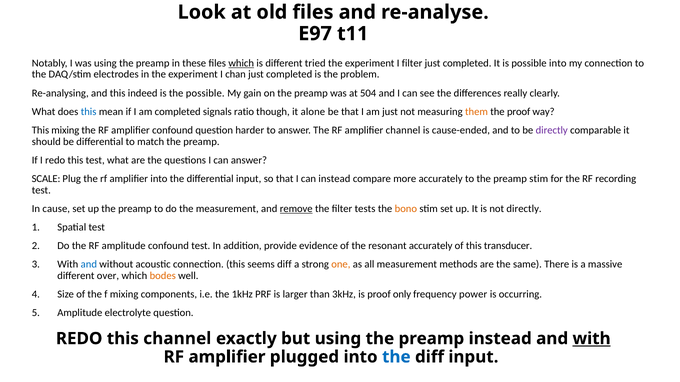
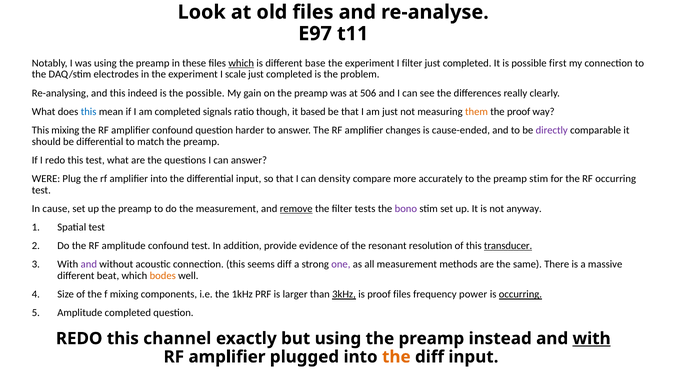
tried: tried -> base (315, 63)
possible into: into -> first (558, 63)
chan: chan -> scale (236, 75)
504: 504 -> 506 (368, 93)
alone: alone -> based (313, 112)
amplifier channel: channel -> changes (403, 130)
SCALE: SCALE -> WERE (46, 179)
can instead: instead -> density (334, 179)
RF recording: recording -> occurring (616, 179)
bono colour: orange -> purple (406, 209)
not directly: directly -> anyway (524, 209)
resonant accurately: accurately -> resolution (431, 246)
transducer underline: none -> present (508, 246)
and colour: blue -> purple (89, 265)
one colour: orange -> purple (341, 265)
over: over -> beat (108, 276)
3kHz underline: none -> present (344, 295)
proof only: only -> files (402, 295)
occurring underline: none -> present (520, 295)
Amplitude electrolyte: electrolyte -> completed (128, 313)
the colour: blue -> orange (396, 357)
